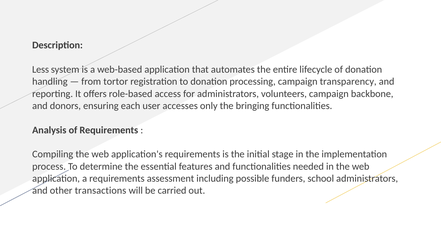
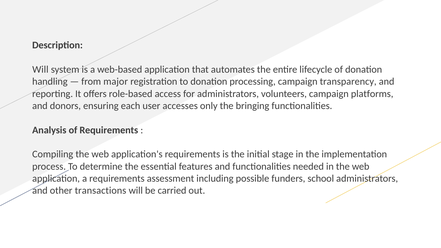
Less: Less -> Will (40, 69)
tortor: tortor -> major (116, 82)
backbone: backbone -> platforms (372, 94)
